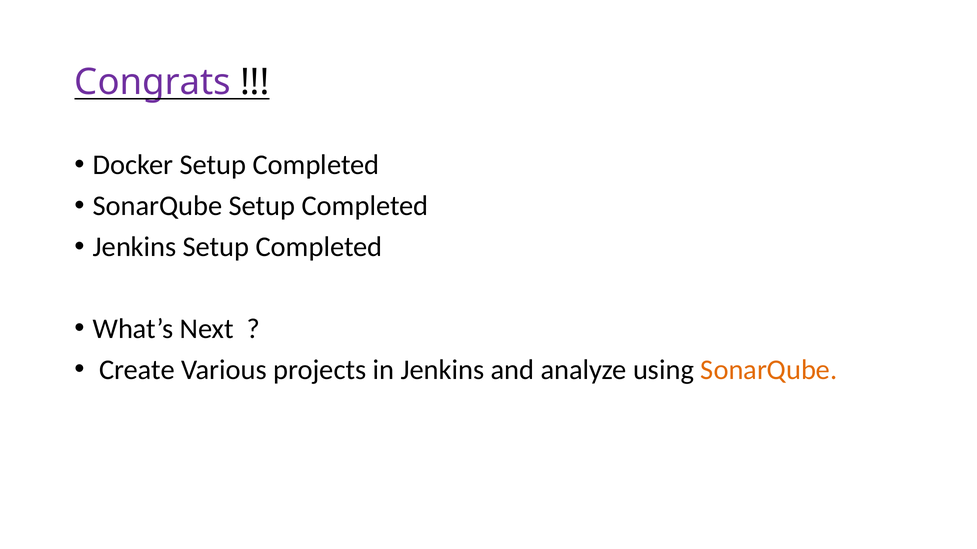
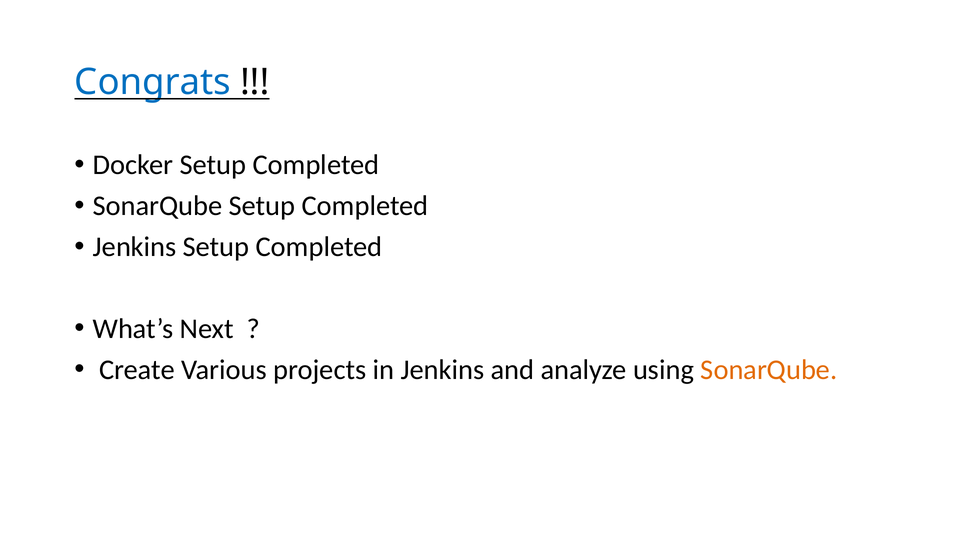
Congrats colour: purple -> blue (153, 82)
